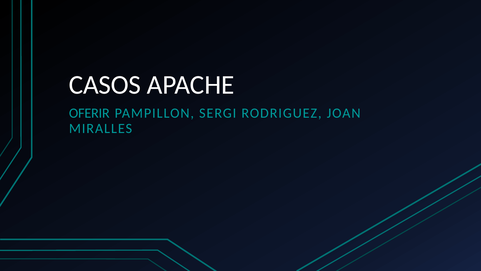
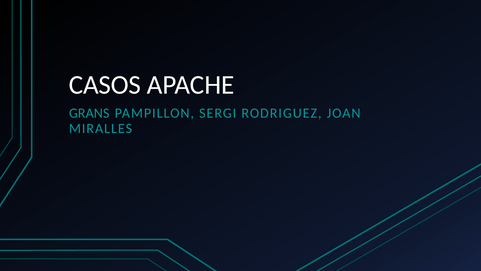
OFERIR: OFERIR -> GRANS (89, 113)
